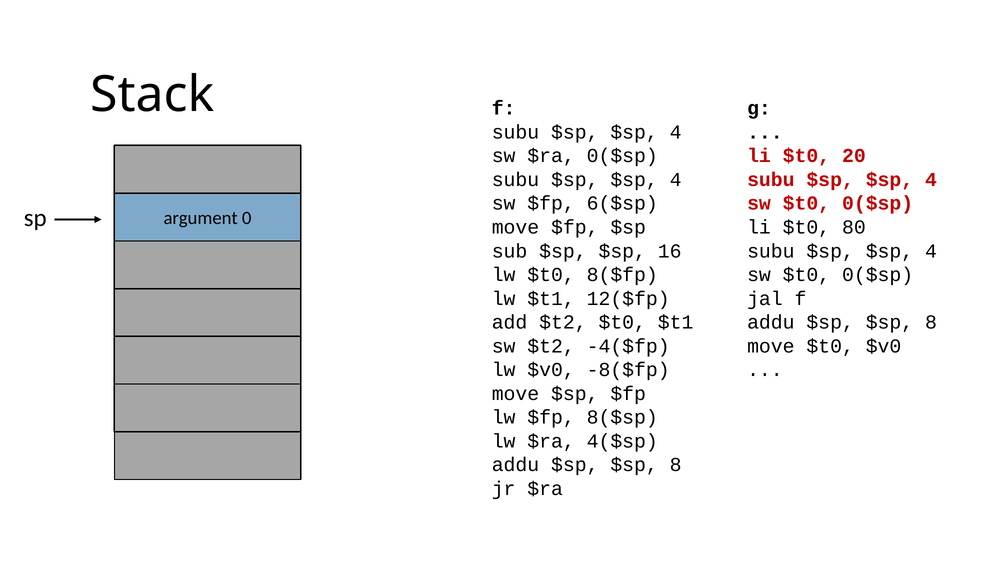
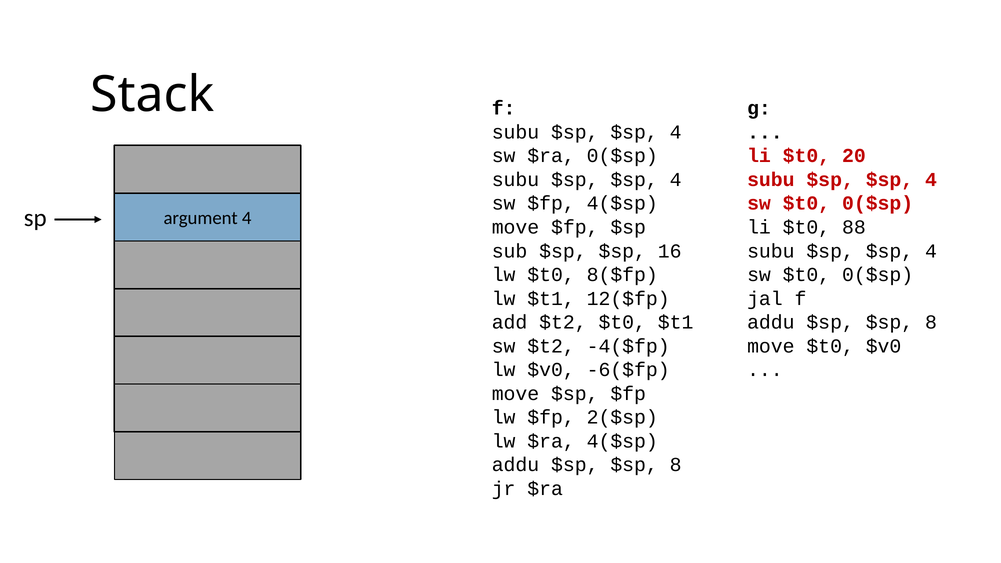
$fp 6($sp: 6($sp -> 4($sp (622, 203)
argument 0: 0 -> 4 (247, 218)
80: 80 -> 88 (854, 227)
-8($fp: -8($fp -> -6($fp (628, 370)
8($sp: 8($sp -> 2($sp (622, 417)
